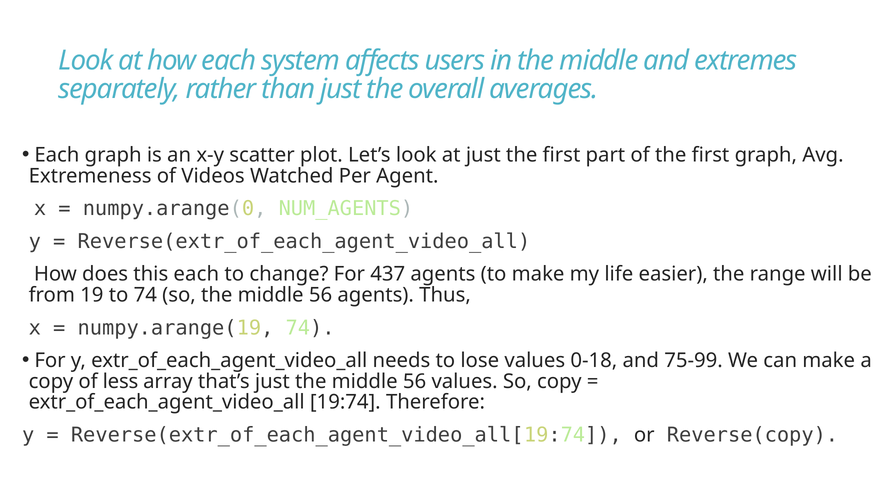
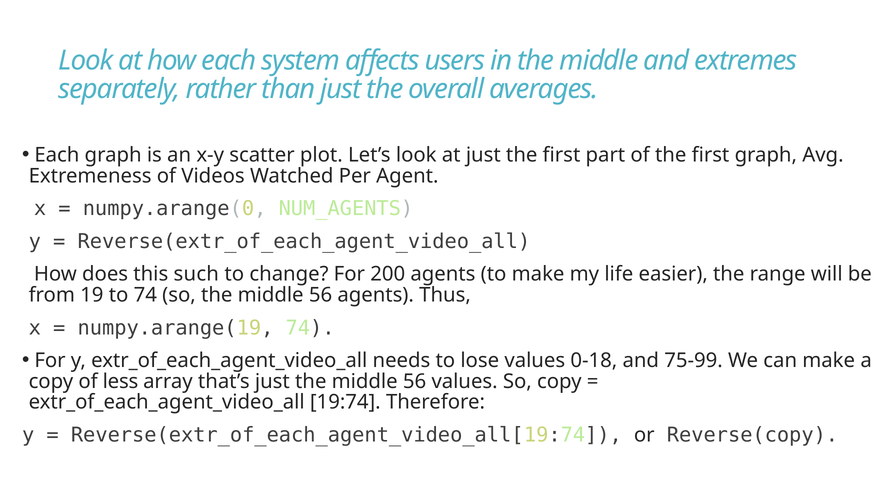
this each: each -> such (196, 274)
437: 437 -> 200 (388, 274)
